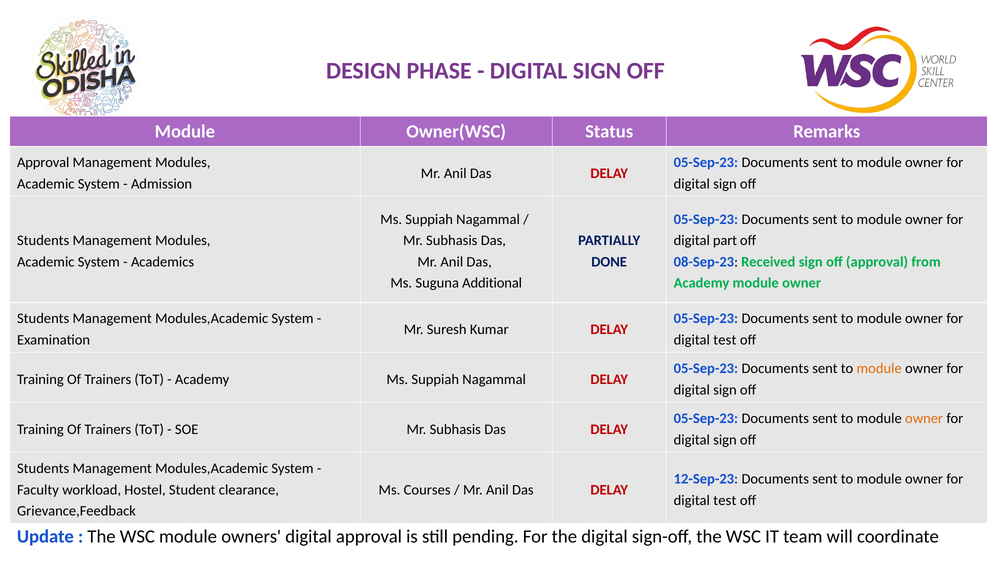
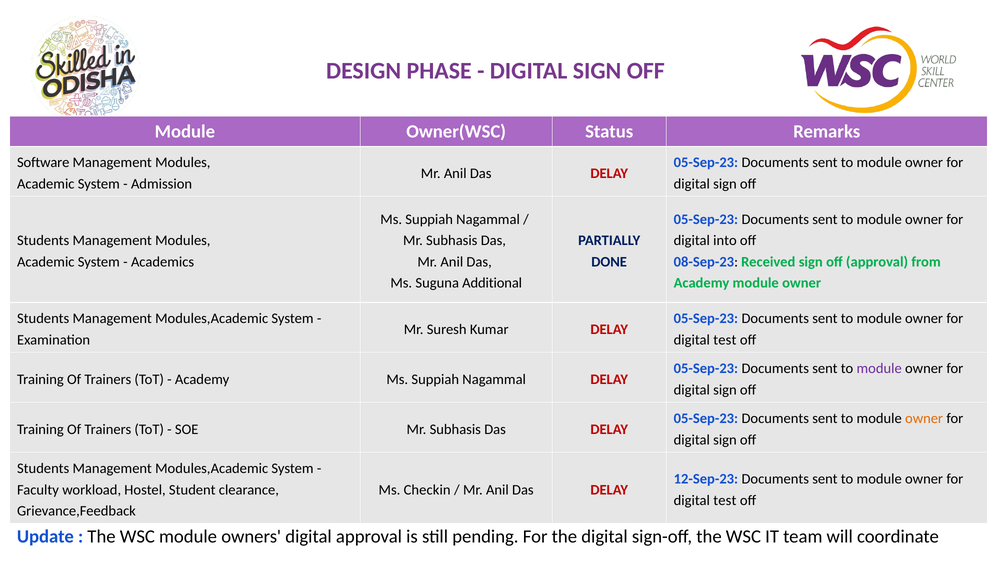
Approval: Approval -> Software (43, 163)
part: part -> into (725, 241)
module colour: orange -> purple (879, 368)
Courses: Courses -> Checkin (427, 490)
